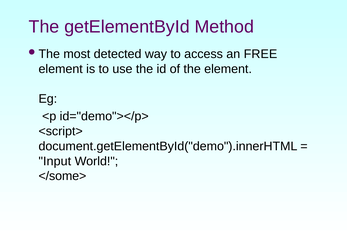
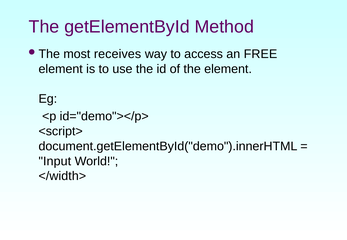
detected: detected -> receives (118, 54)
</some>: </some> -> </width> (62, 176)
